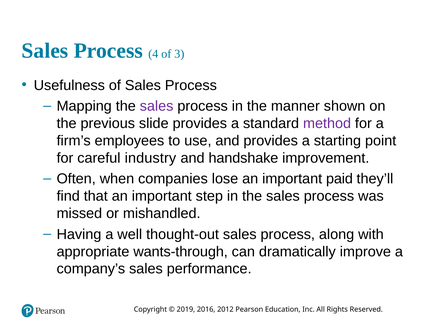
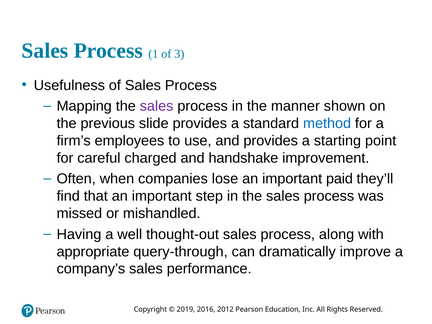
4: 4 -> 1 (153, 54)
method colour: purple -> blue (327, 123)
industry: industry -> charged (151, 158)
wants-through: wants-through -> query-through (181, 252)
